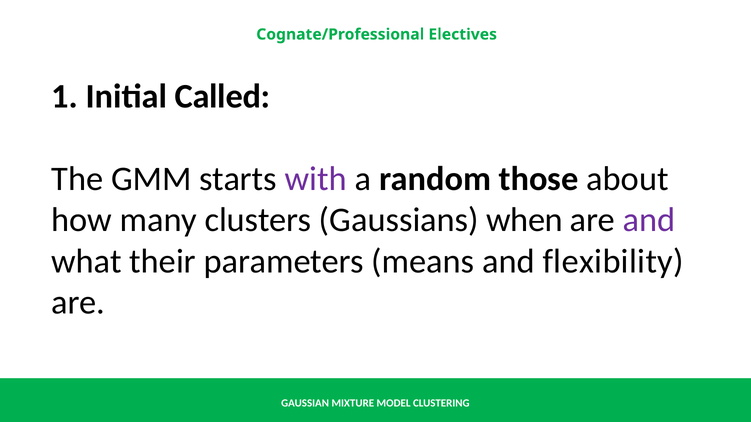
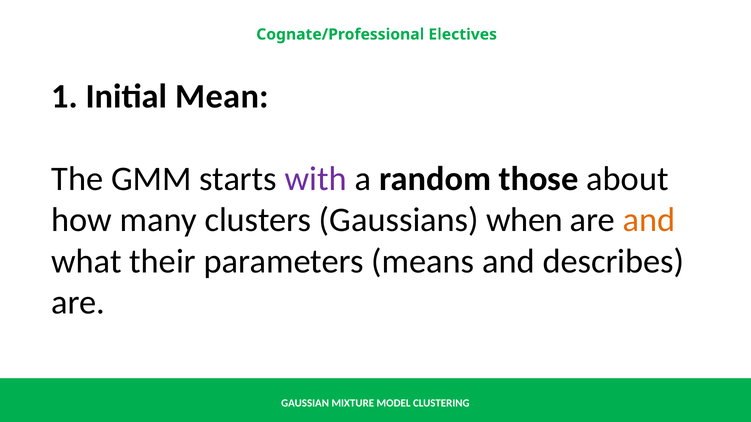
Called: Called -> Mean (222, 96)
and colour: purple -> orange (649, 220)
flexibility: flexibility -> describes (613, 261)
